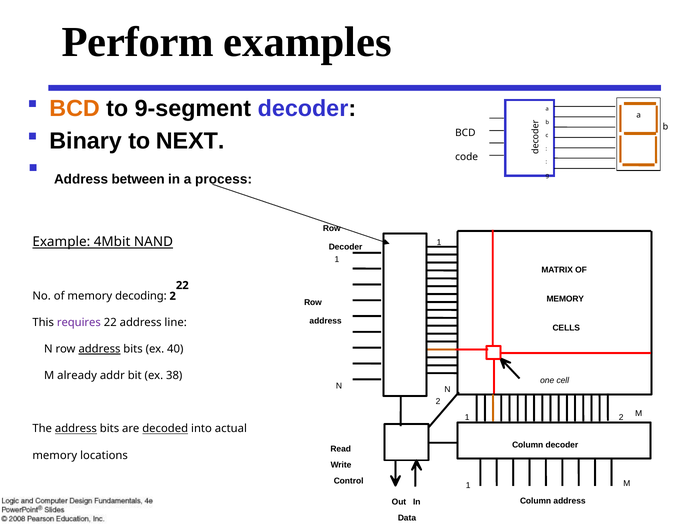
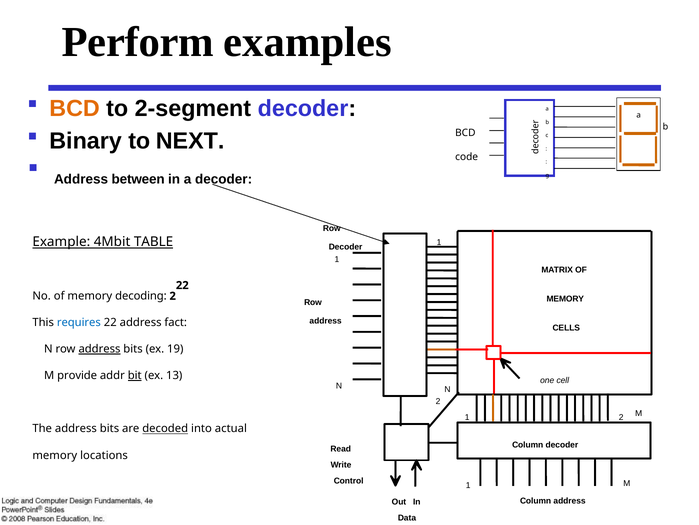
9-segment: 9-segment -> 2-segment (193, 108)
a process: process -> decoder (224, 179)
NAND: NAND -> TABLE (154, 241)
requires colour: purple -> blue (79, 322)
line: line -> fact (176, 322)
40: 40 -> 19 (175, 349)
already: already -> provide (77, 375)
bit underline: none -> present (135, 375)
38: 38 -> 13 (174, 375)
address underline: present -> none (76, 428)
